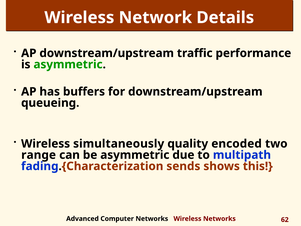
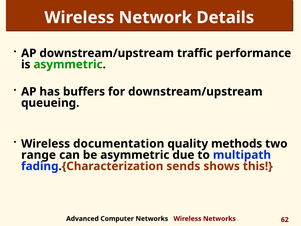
simultaneously: simultaneously -> documentation (119, 144)
encoded: encoded -> methods (237, 144)
